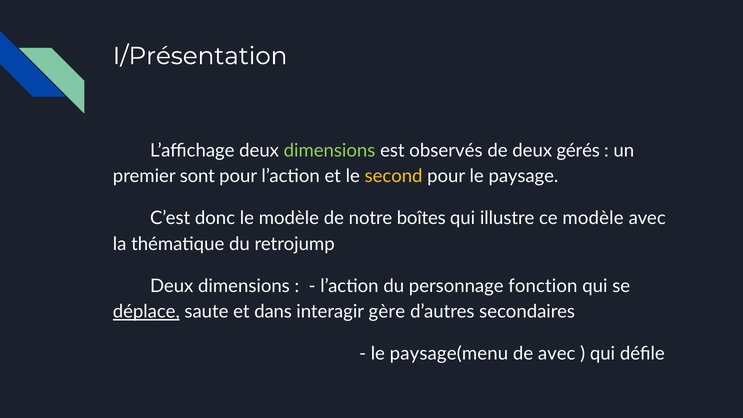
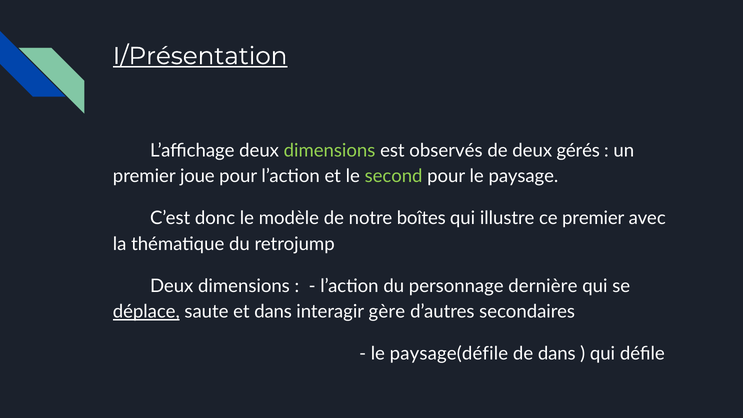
I/Présentation underline: none -> present (200, 56)
sont: sont -> joue (197, 176)
second colour: yellow -> light green (394, 176)
ce modèle: modèle -> premier (593, 218)
fonction: fonction -> dernière (543, 286)
paysage(menu: paysage(menu -> paysage(défile (449, 354)
de avec: avec -> dans (557, 354)
